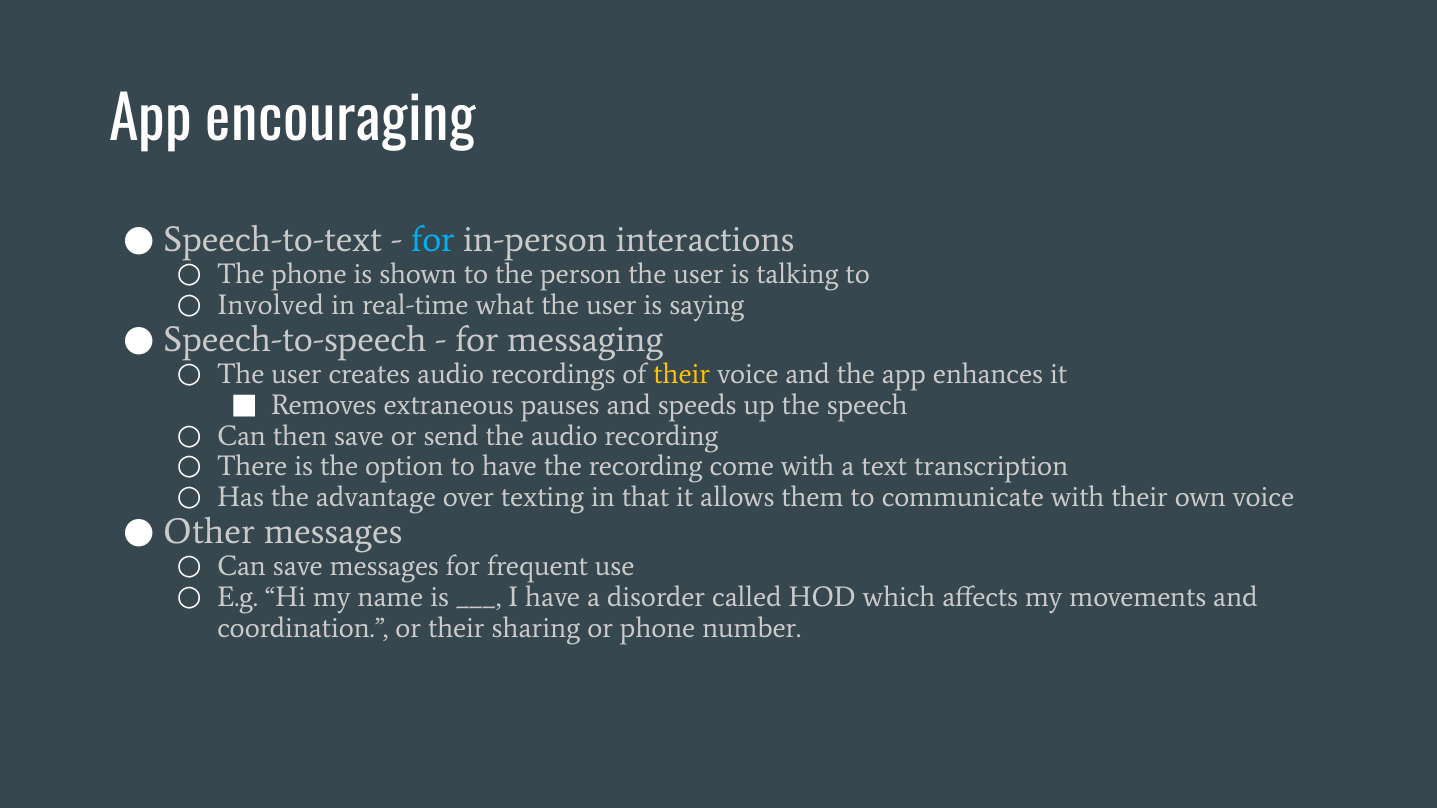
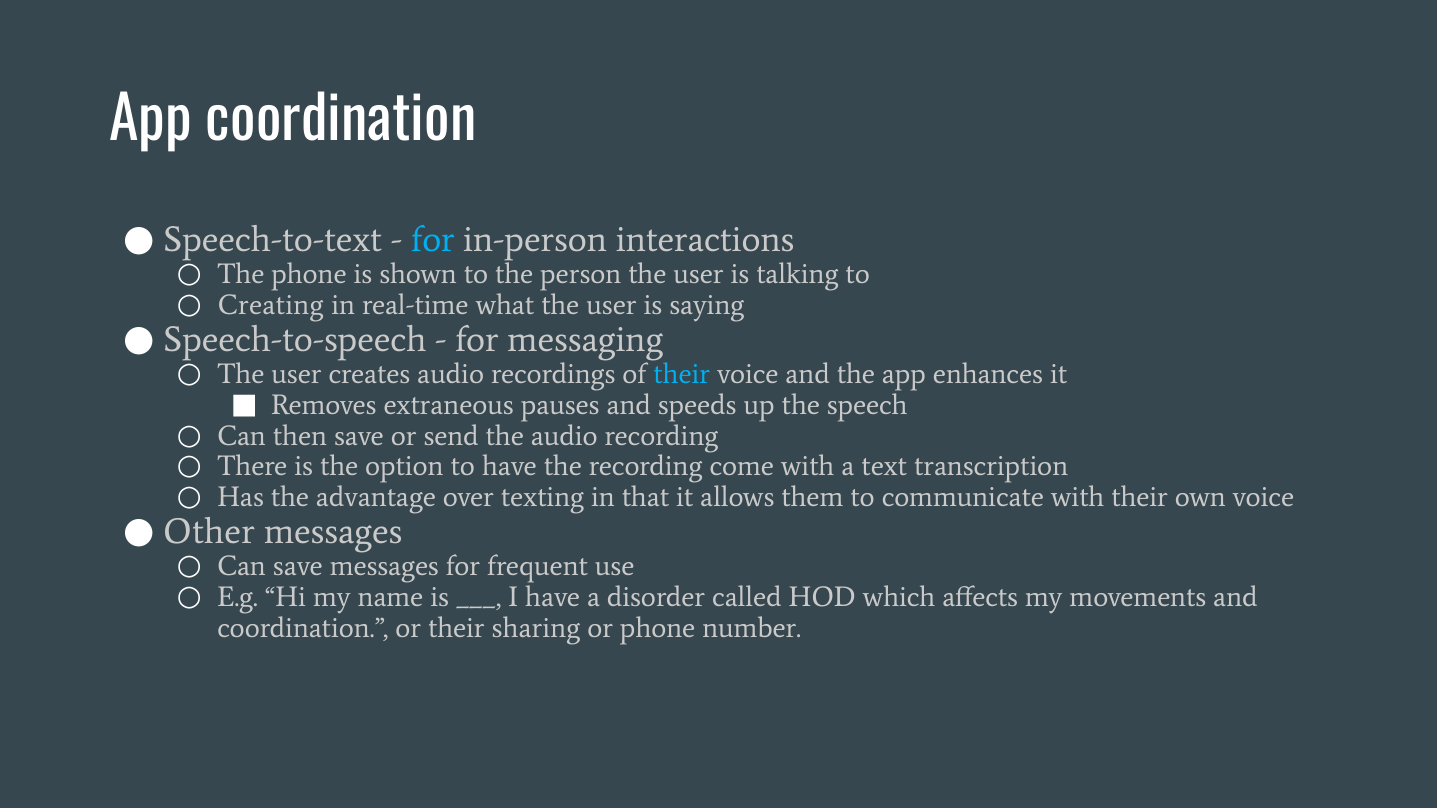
App encouraging: encouraging -> coordination (341, 121)
Involved: Involved -> Creating (271, 305)
their colour: yellow -> light blue (682, 375)
